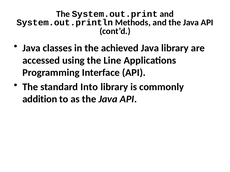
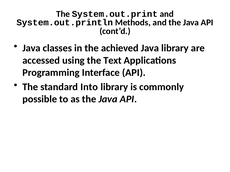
Line: Line -> Text (113, 61)
addition: addition -> possible (40, 99)
